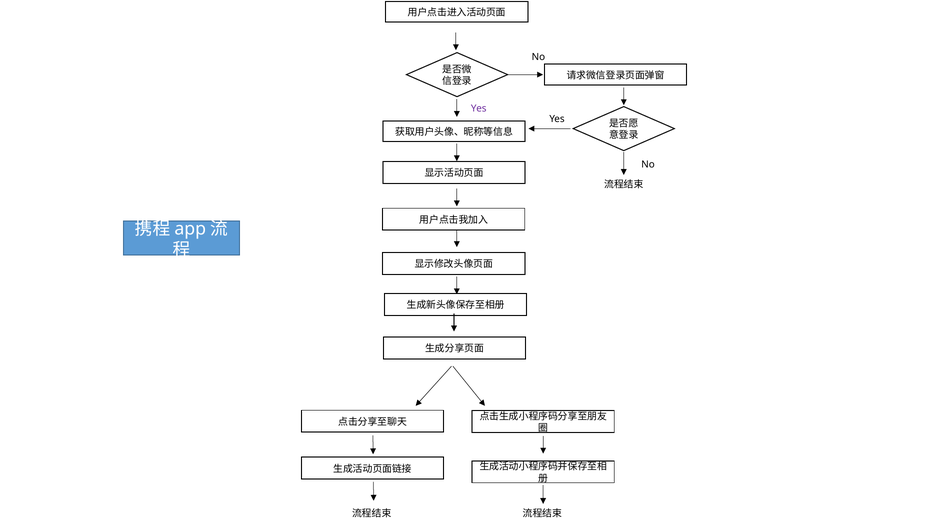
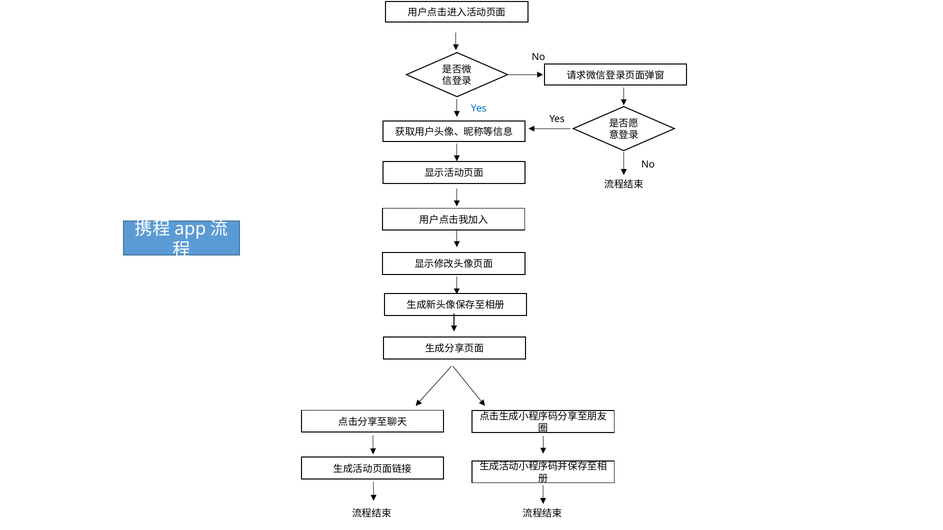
Yes colour: purple -> blue (479, 109)
